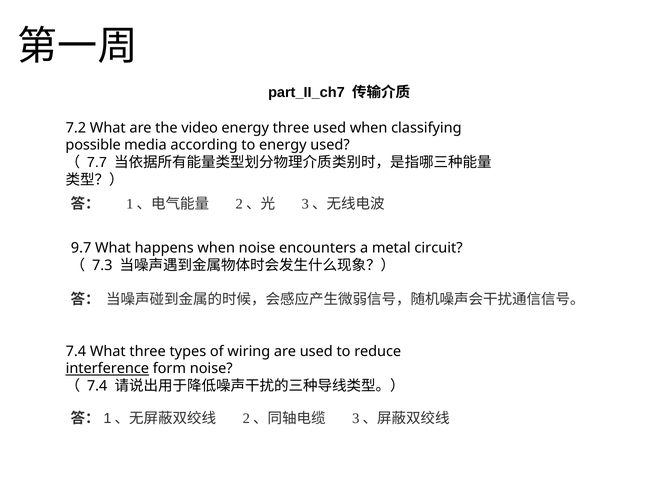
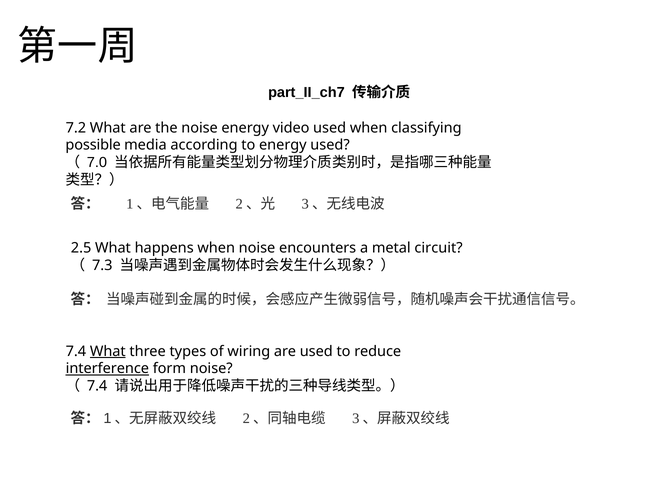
the video: video -> noise (200, 128)
energy three: three -> video (291, 128)
7.7: 7.7 -> 7.0 (97, 163)
9.7: 9.7 -> 2.5 (81, 248)
What underline: none -> present (108, 351)
